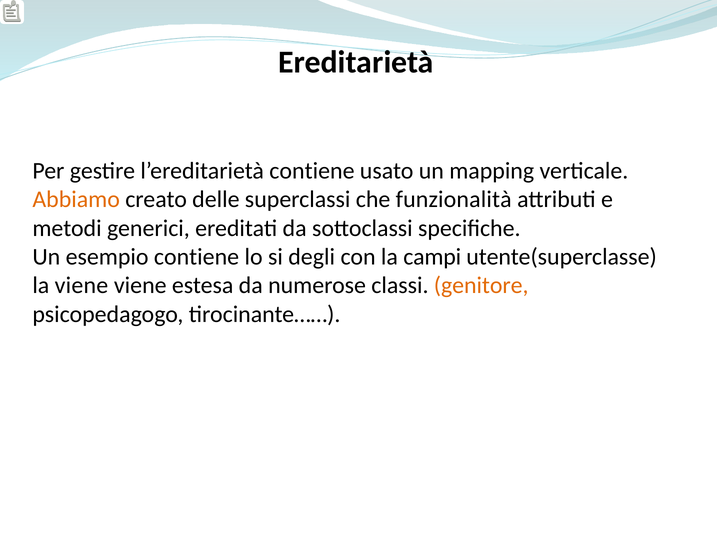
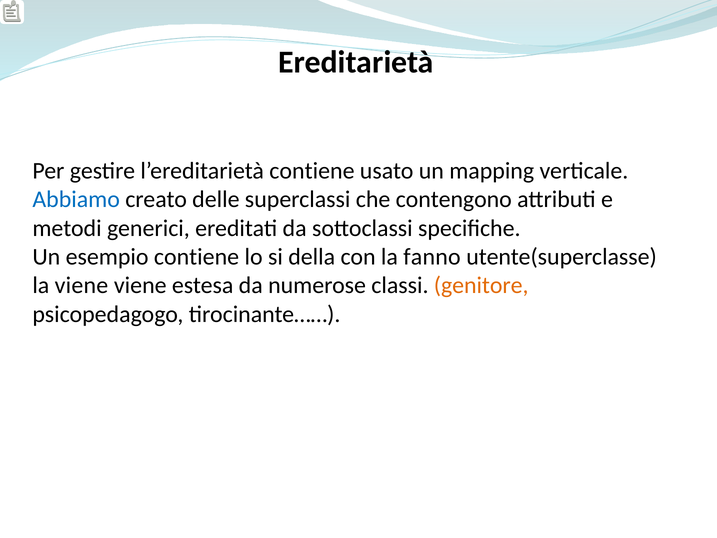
Abbiamo colour: orange -> blue (76, 199)
funzionalità: funzionalità -> contengono (454, 199)
degli: degli -> della (312, 257)
campi: campi -> fanno (432, 257)
